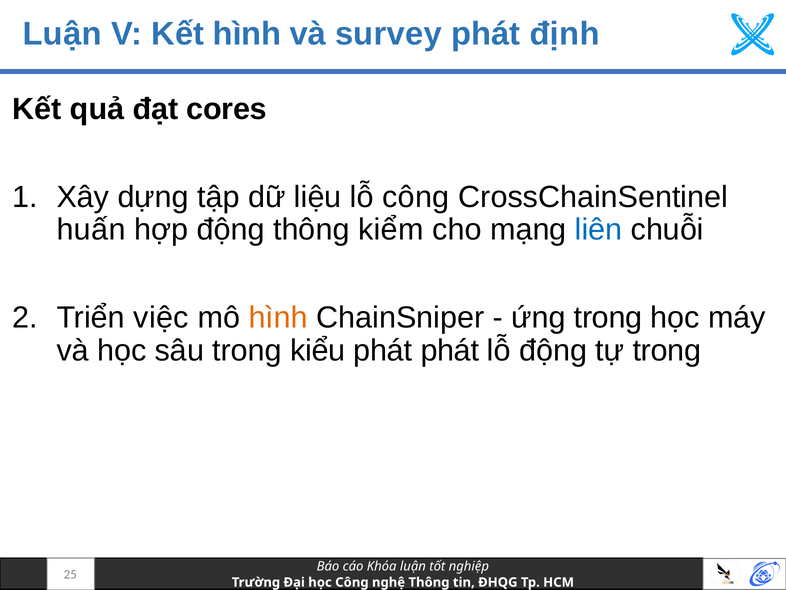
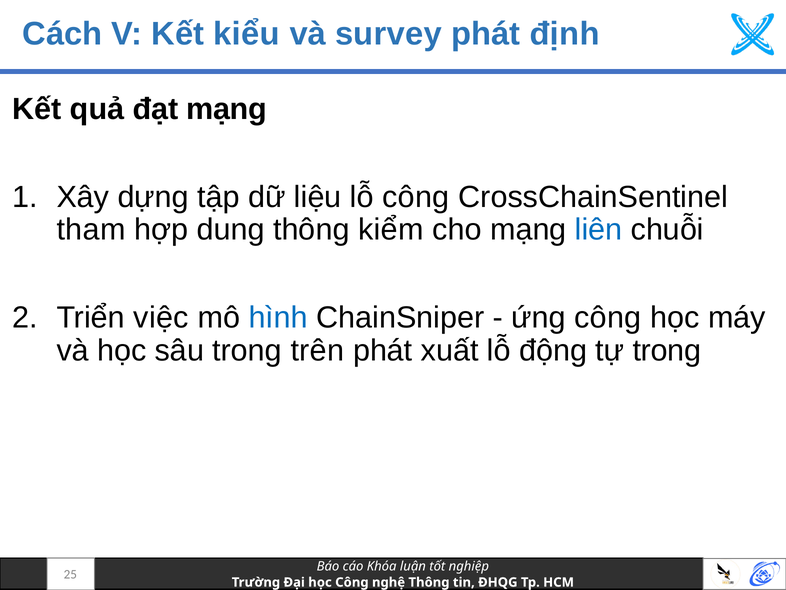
Luận: Luận -> Cách (62, 34)
Kết hình: hình -> kiểu (247, 34)
đạt cores: cores -> mạng (227, 109)
huấn: huấn -> tham (91, 230)
hợp động: động -> dung (231, 230)
hình colour: orange -> blue (278, 317)
ứng trong: trong -> công (608, 317)
kiểu: kiểu -> trên (317, 350)
phát phát: phát -> xuất (450, 350)
